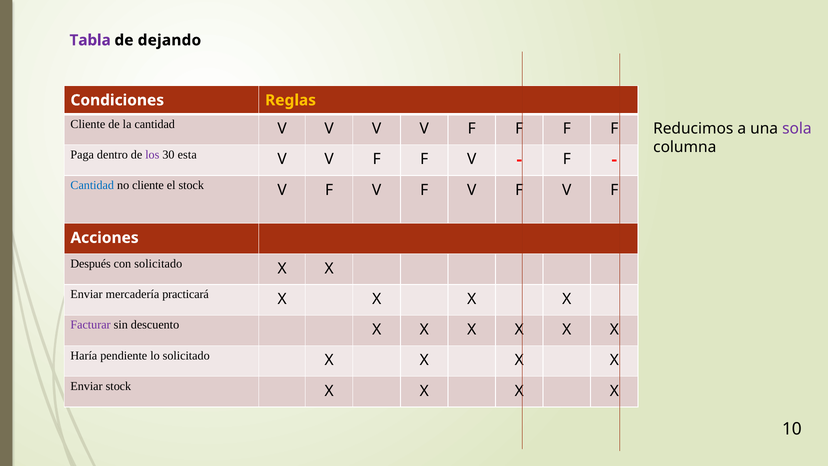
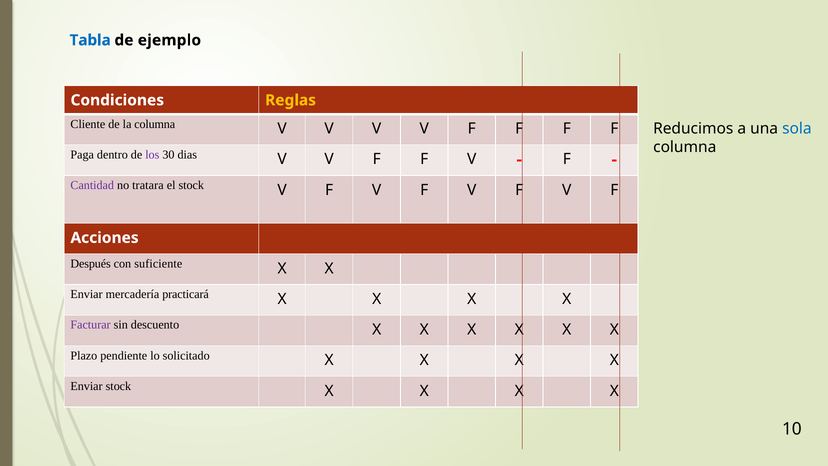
Tabla colour: purple -> blue (90, 40)
dejando: dejando -> ejemplo (169, 40)
la cantidad: cantidad -> columna (155, 124)
sola colour: purple -> blue (797, 129)
esta: esta -> dias (187, 155)
Cantidad colour: blue -> purple (92, 185)
no cliente: cliente -> tratara (148, 185)
con solicitado: solicitado -> suficiente (158, 264)
Haría: Haría -> Plazo (84, 355)
